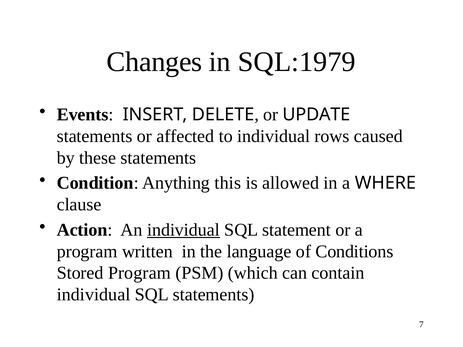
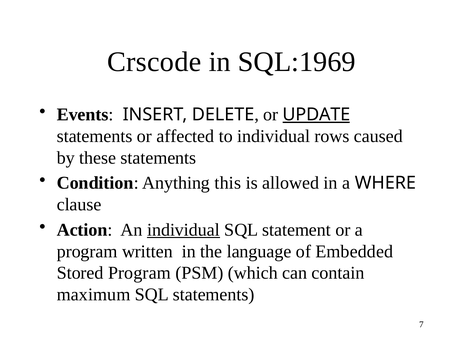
Changes: Changes -> Crscode (154, 62)
SQL:1979: SQL:1979 -> SQL:1969 (297, 62)
UPDATE underline: none -> present (316, 115)
Conditions: Conditions -> Embedded (354, 252)
individual: individual -> maximum (94, 295)
